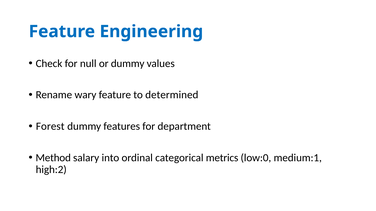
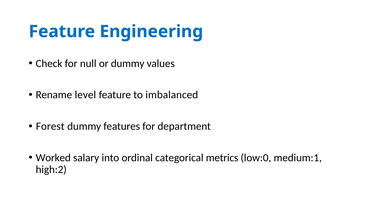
wary: wary -> level (85, 95)
determined: determined -> imbalanced (172, 95)
Method: Method -> Worked (53, 158)
